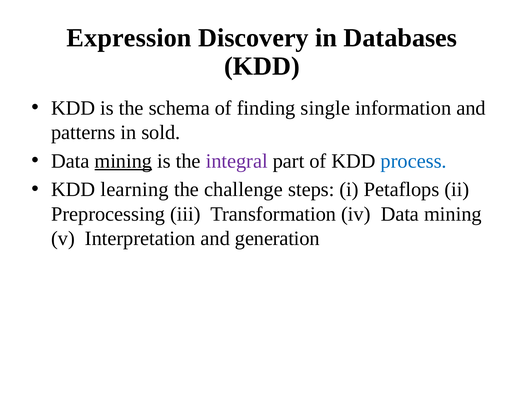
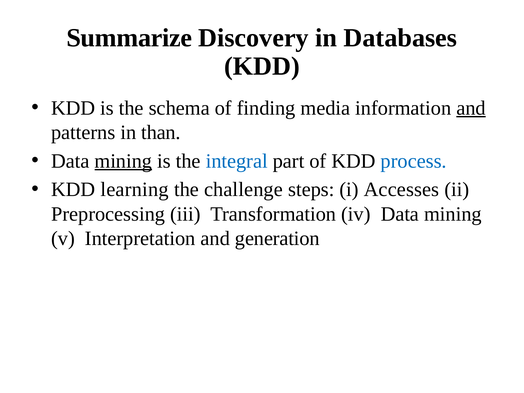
Expression: Expression -> Summarize (129, 38)
single: single -> media (325, 108)
and underline: none -> present (471, 108)
sold: sold -> than (161, 132)
integral colour: purple -> blue (237, 161)
Petaflops: Petaflops -> Accesses (402, 190)
